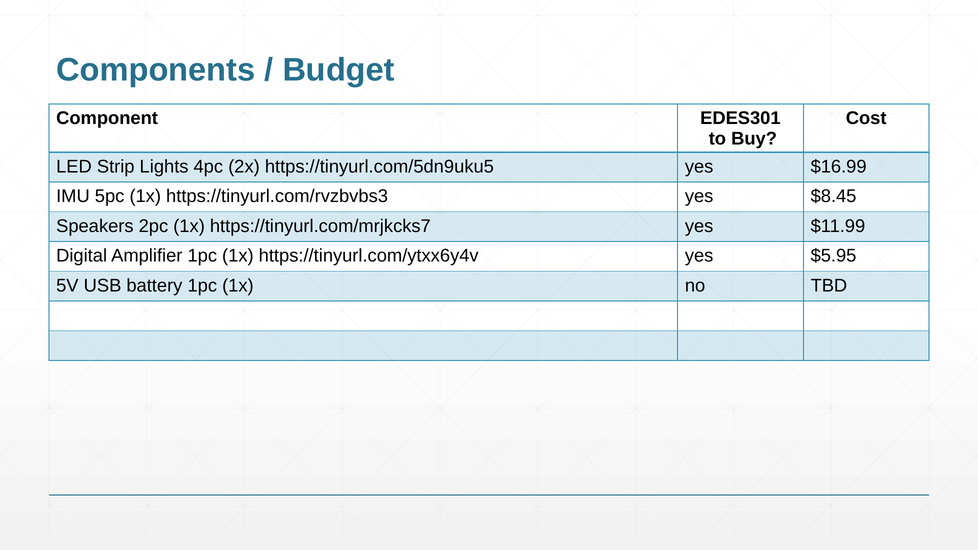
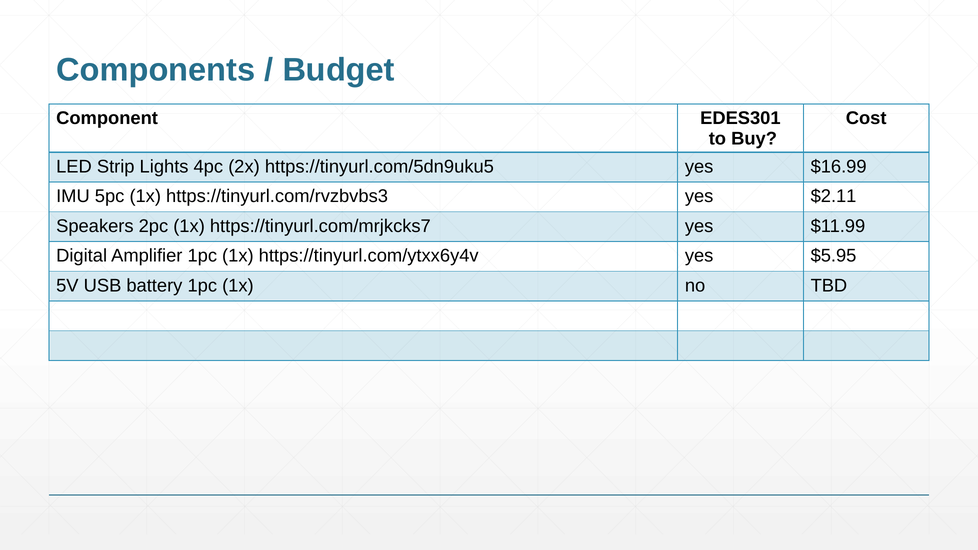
$8.45: $8.45 -> $2.11 (834, 196)
